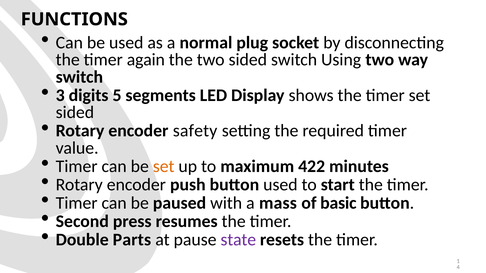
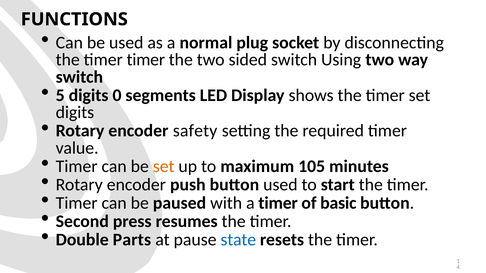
timer again: again -> timer (146, 60)
3: 3 -> 5 (60, 95)
5: 5 -> 0 (117, 95)
sided: sided -> digits (75, 113)
422: 422 -> 105 (312, 167)
a mass: mass -> timer (278, 203)
state colour: purple -> blue (238, 240)
